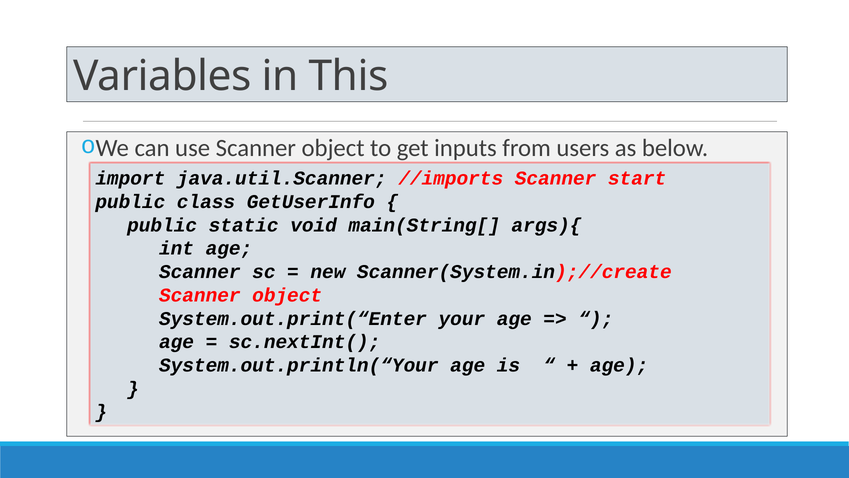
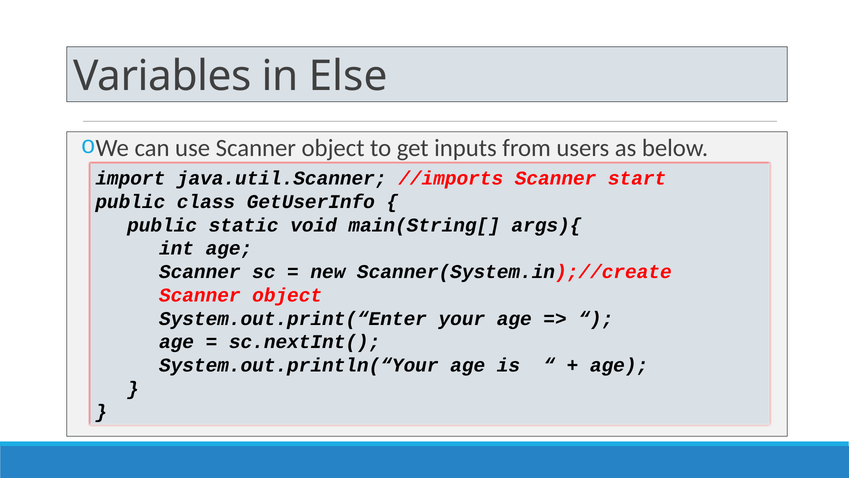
This: This -> Else (348, 76)
